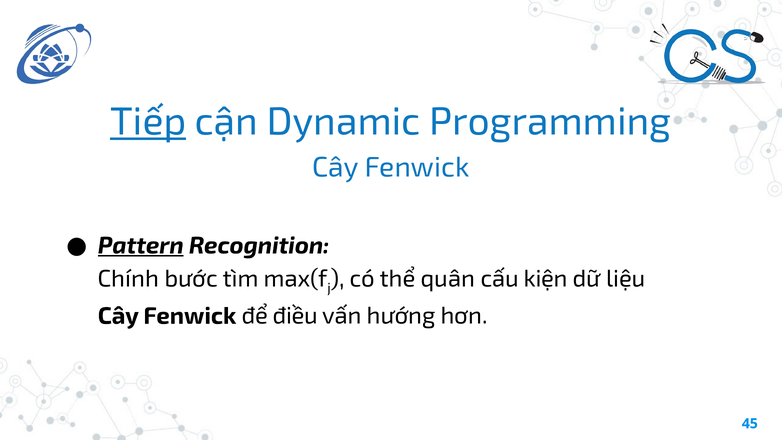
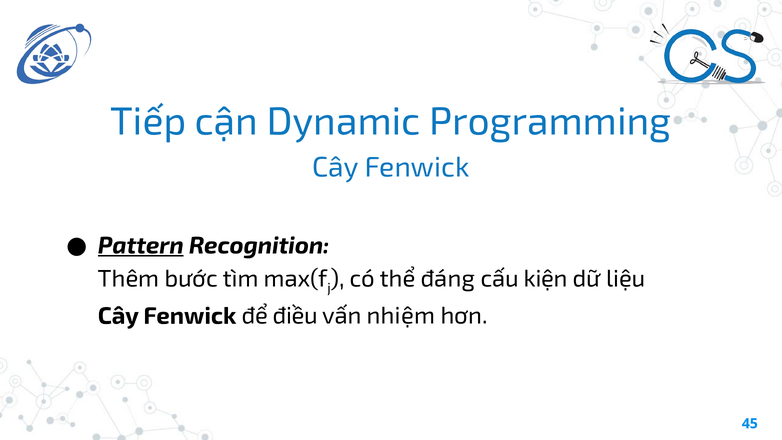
Tiếp underline: present -> none (148, 122)
Chính: Chính -> Thêm (129, 279)
quân: quân -> đáng (448, 279)
hướng: hướng -> nhiệm (401, 316)
